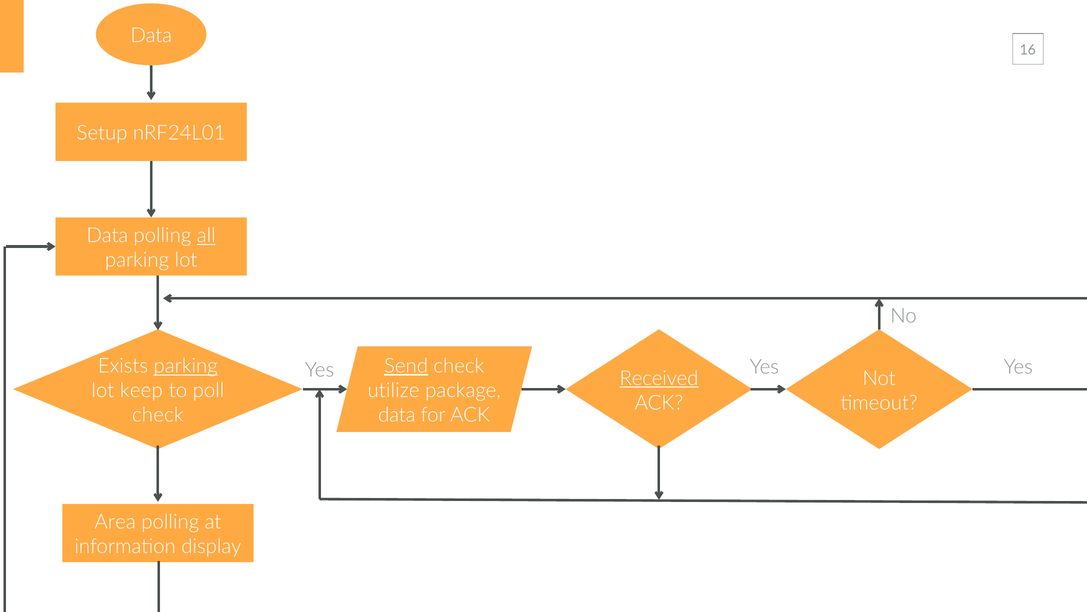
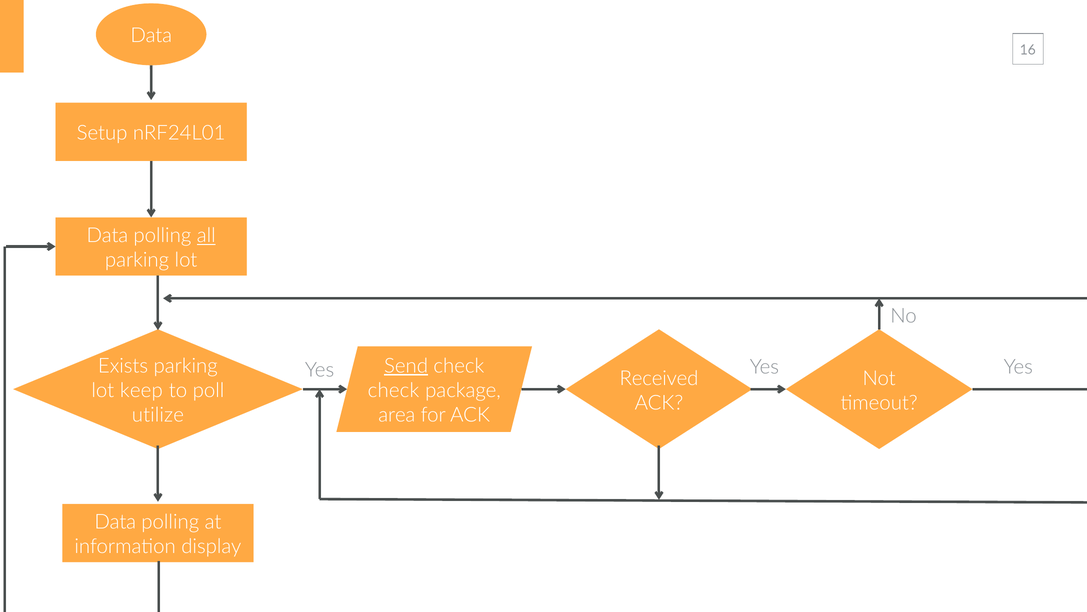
parking underline: present -> none (186, 366)
Received underline: present -> none (659, 378)
utilize: utilize -> check (393, 390)
check: check -> utilize (158, 415)
data: data -> area (397, 415)
Area: Area -> Data (115, 522)
